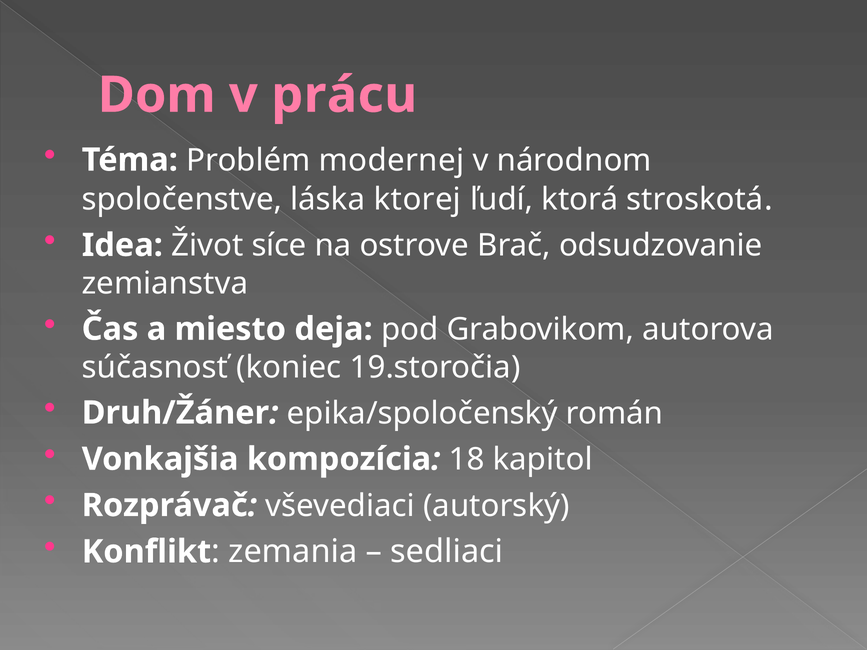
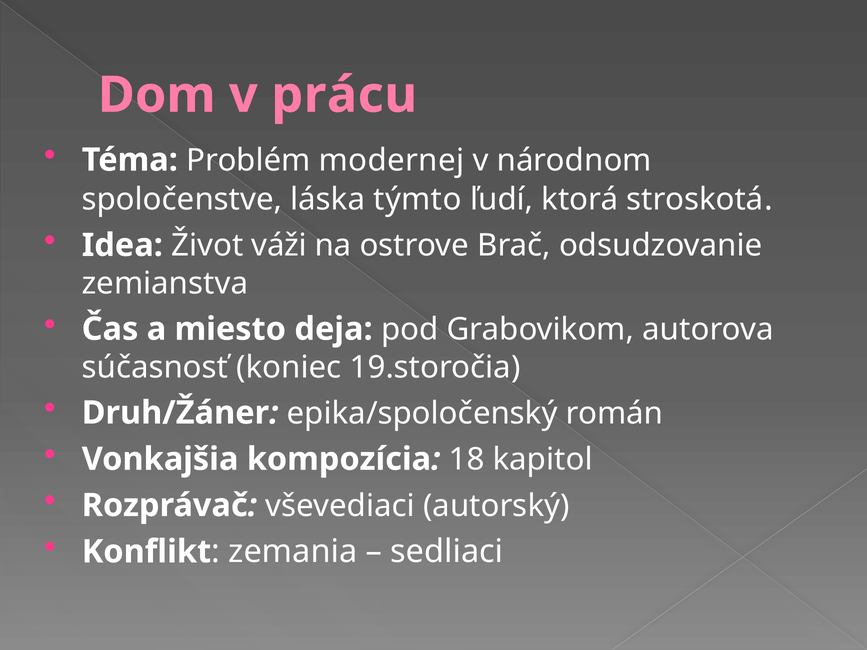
ktorej: ktorej -> týmto (417, 199)
síce: síce -> váži (279, 246)
